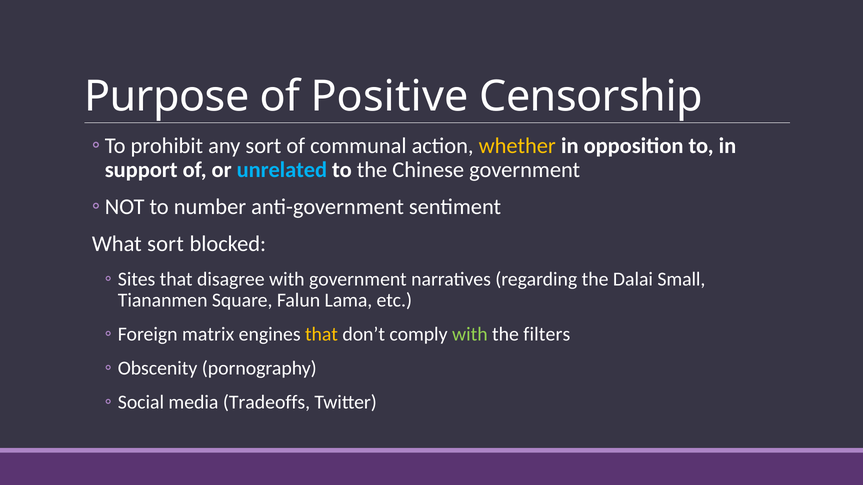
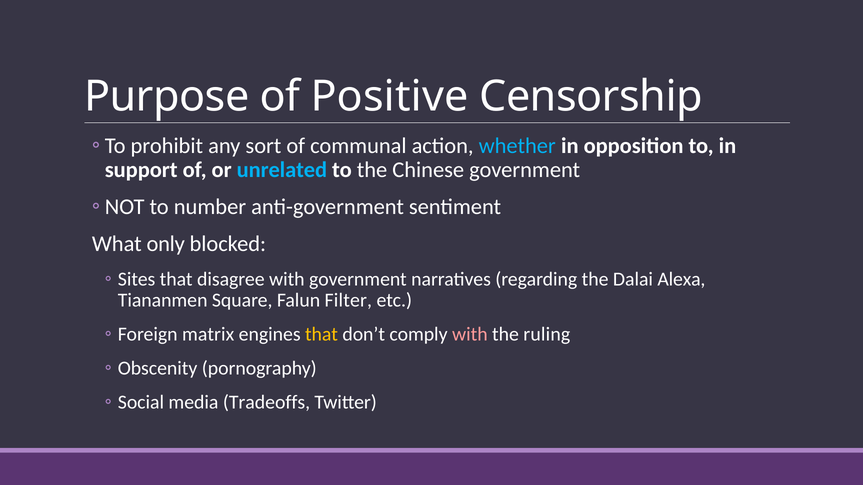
whether colour: yellow -> light blue (517, 146)
What sort: sort -> only (166, 244)
Small: Small -> Alexa (681, 279)
Lama: Lama -> Filter (348, 301)
with colour: light green -> pink (470, 335)
filters: filters -> ruling (547, 335)
